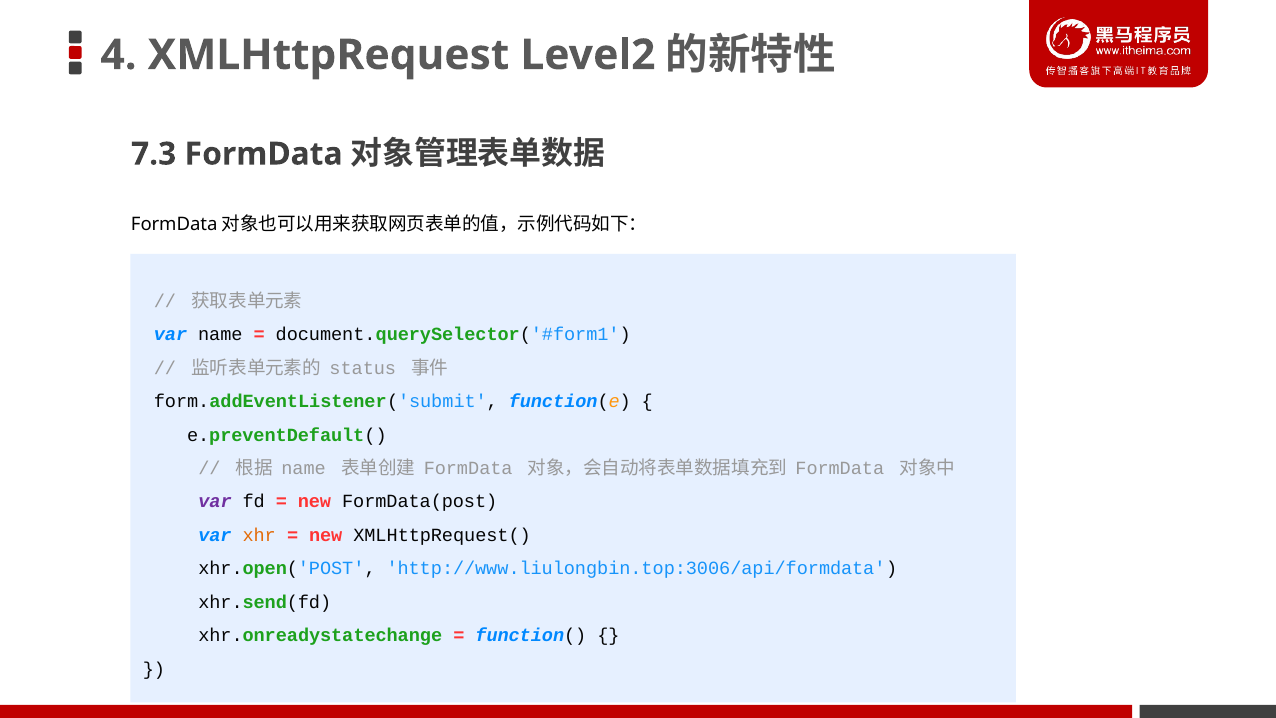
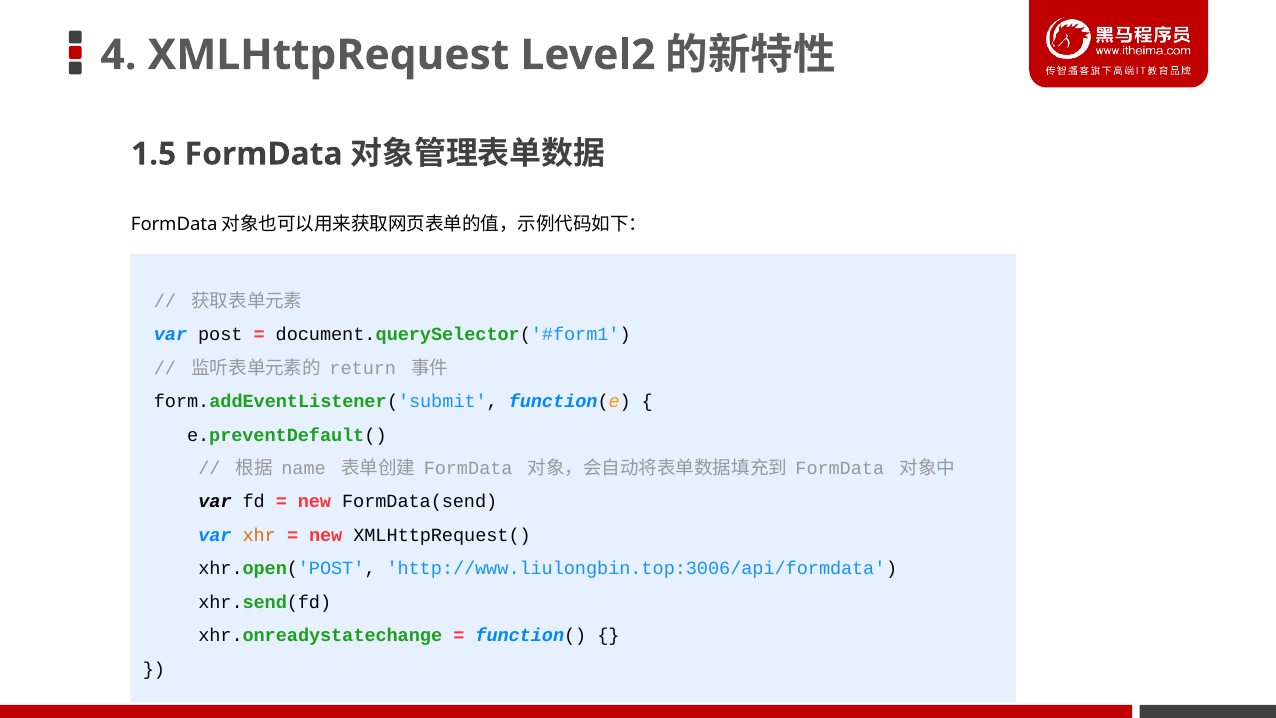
7.3: 7.3 -> 1.5 (154, 154)
var name: name -> post (220, 334)
status: status -> return (363, 368)
var colour: purple -> black (215, 502)
FormData(post: FormData(post -> FormData(send (420, 502)
